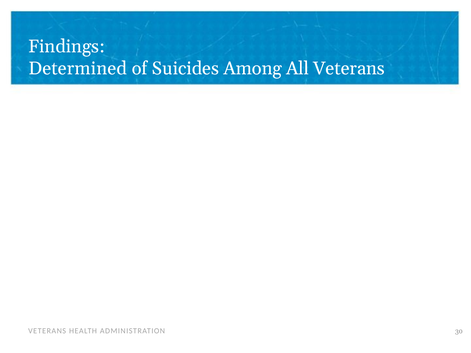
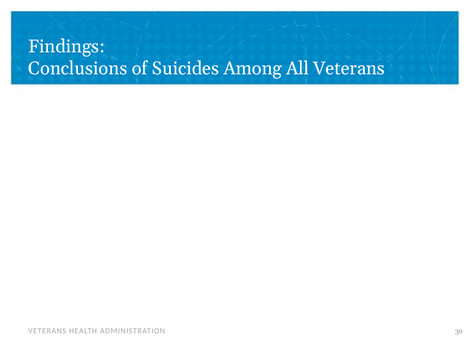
Determined: Determined -> Conclusions (78, 69)
